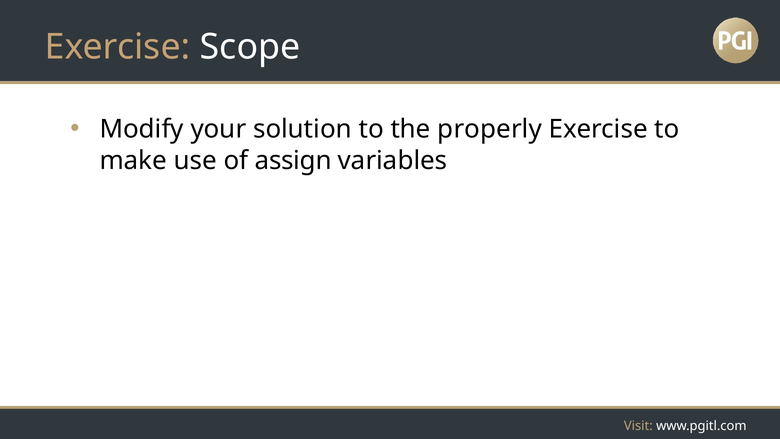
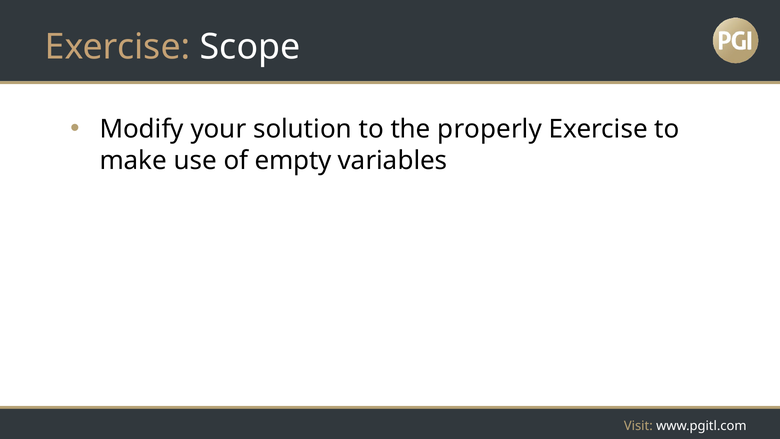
assign: assign -> empty (293, 160)
